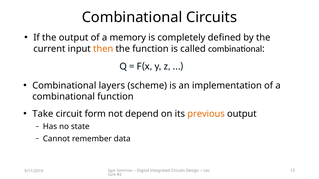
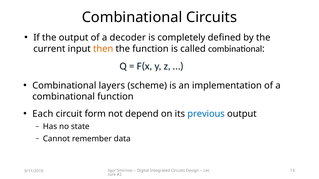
memory: memory -> decoder (128, 38)
Take: Take -> Each (43, 114)
previous colour: orange -> blue (206, 114)
